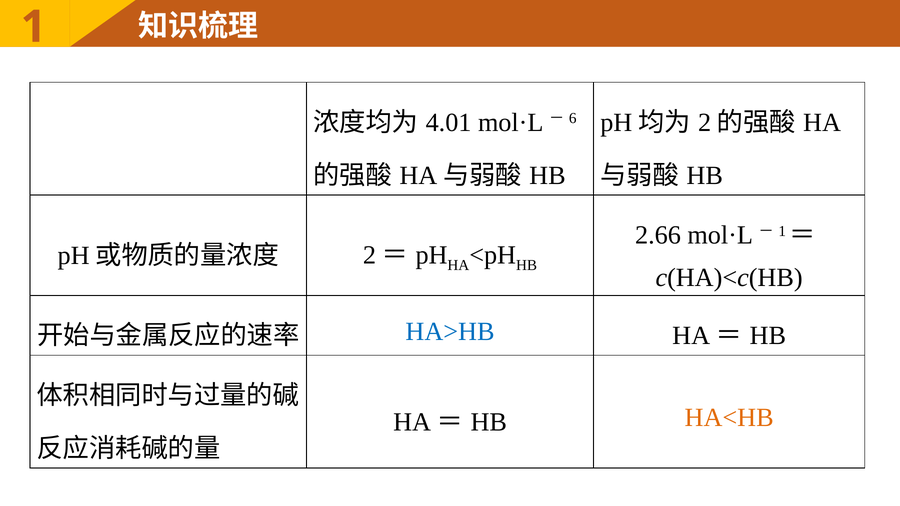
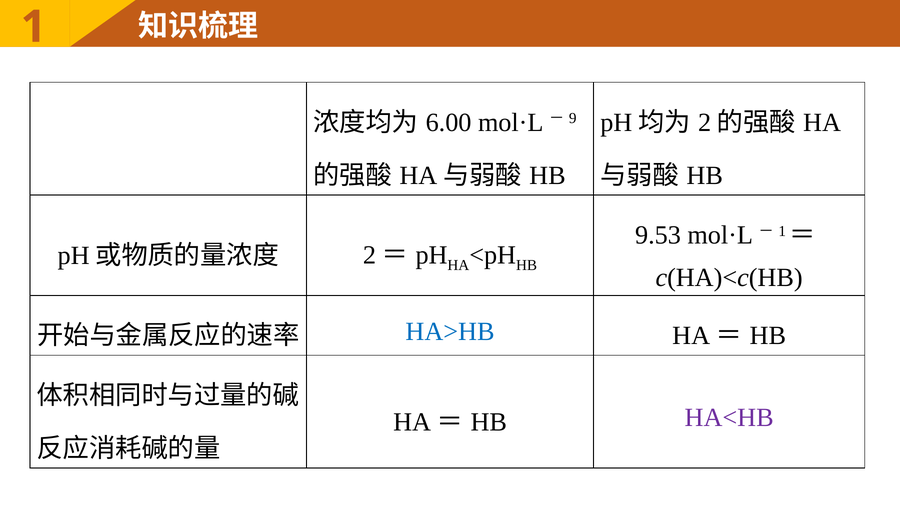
4.01: 4.01 -> 6.00 (449, 123)
6: 6 -> 9 (573, 118)
2.66: 2.66 -> 9.53 (658, 235)
HA<HB colour: orange -> purple (729, 418)
